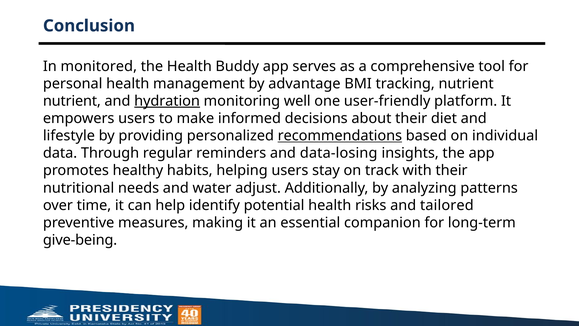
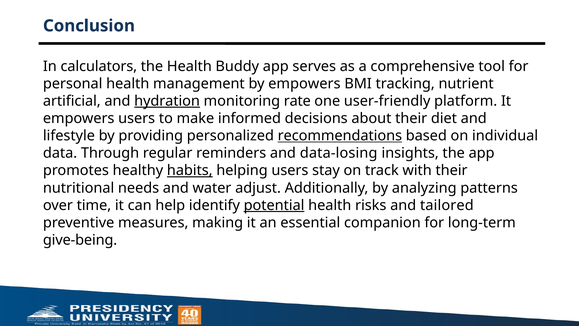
monitored: monitored -> calculators (99, 66)
by advantage: advantage -> empowers (304, 84)
nutrient: nutrient -> artificial (72, 101)
well: well -> rate (297, 101)
habits underline: none -> present (190, 170)
potential underline: none -> present (274, 205)
